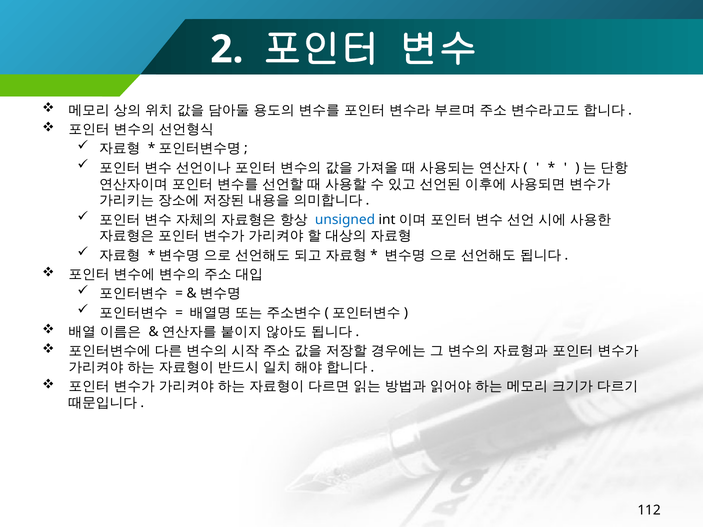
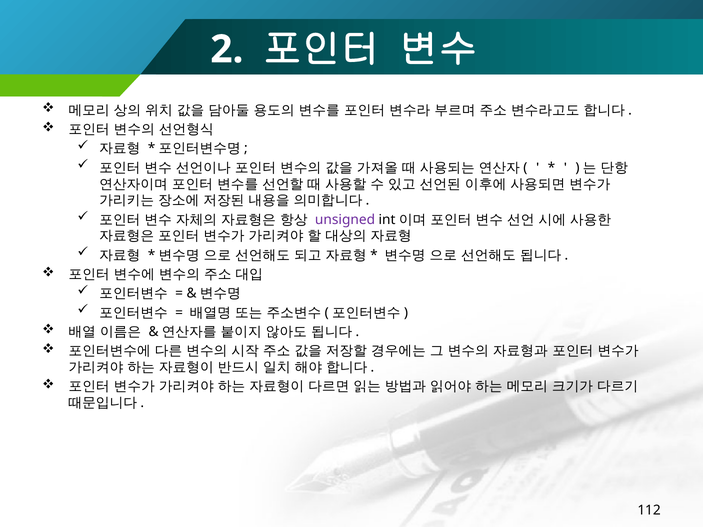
unsigned colour: blue -> purple (345, 220)
